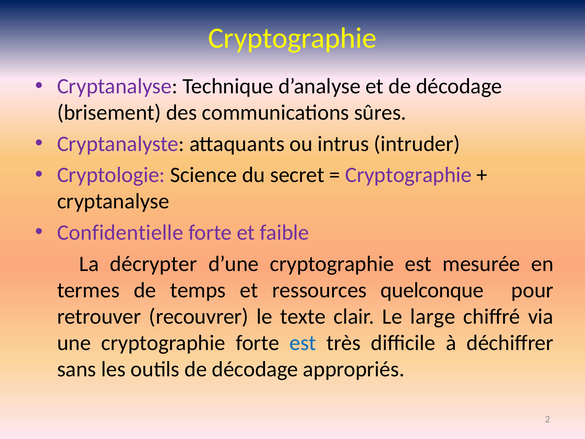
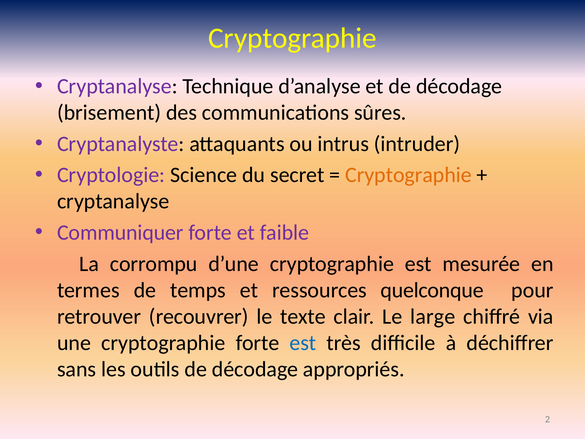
Cryptographie colour: purple -> orange (408, 175)
Confidentielle: Confidentielle -> Communiquer (120, 232)
décrypter: décrypter -> corrompu (154, 264)
